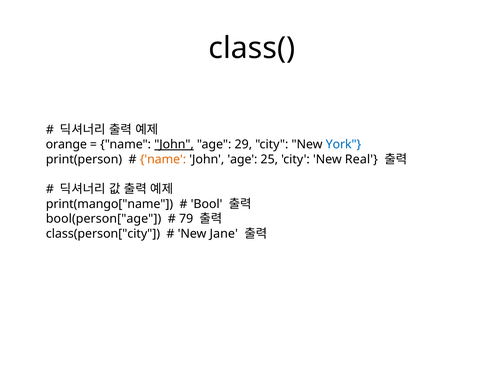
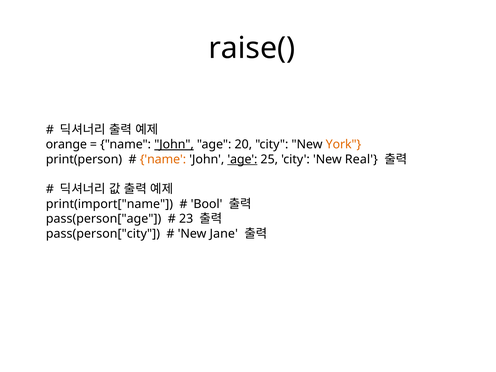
class(: class( -> raise( (252, 48)
29: 29 -> 20 (243, 144)
York colour: blue -> orange (343, 144)
age underline: none -> present (242, 159)
print(mango["name: print(mango["name -> print(import["name (109, 204)
bool(person["age: bool(person["age -> pass(person["age (104, 219)
79: 79 -> 23 (186, 219)
class(person["city: class(person["city -> pass(person["city (103, 234)
